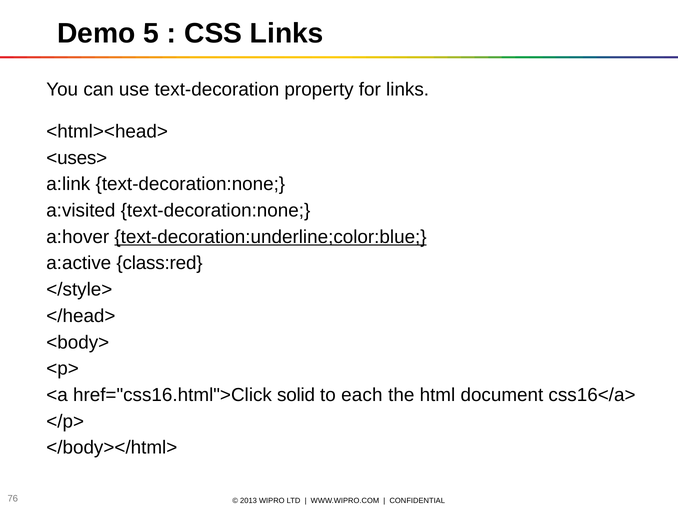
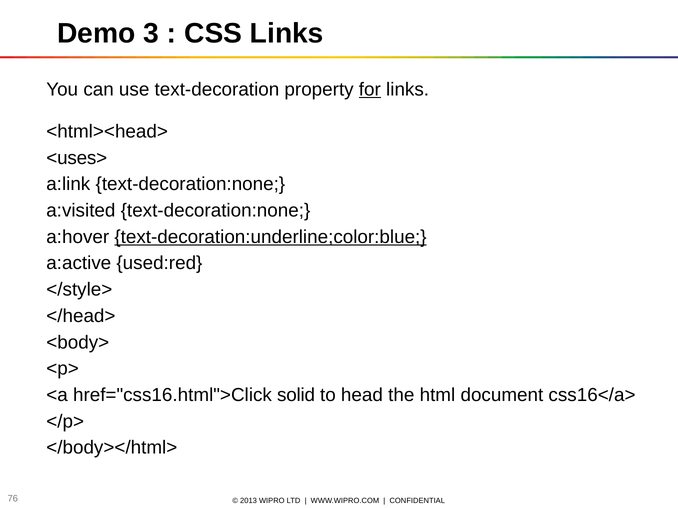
5: 5 -> 3 (151, 34)
for underline: none -> present (370, 89)
class:red: class:red -> used:red (159, 264)
each: each -> head (362, 395)
